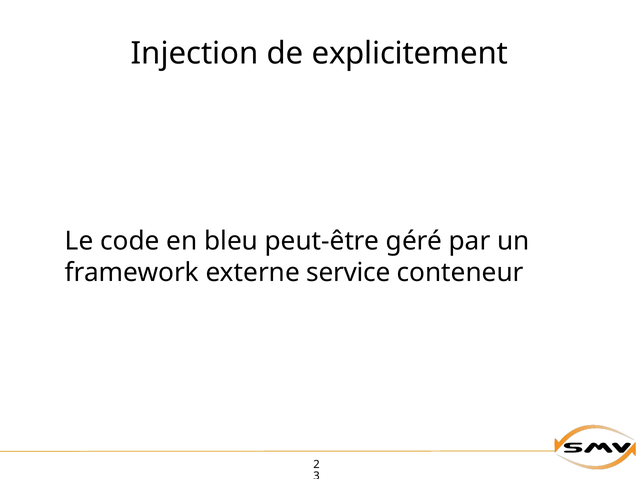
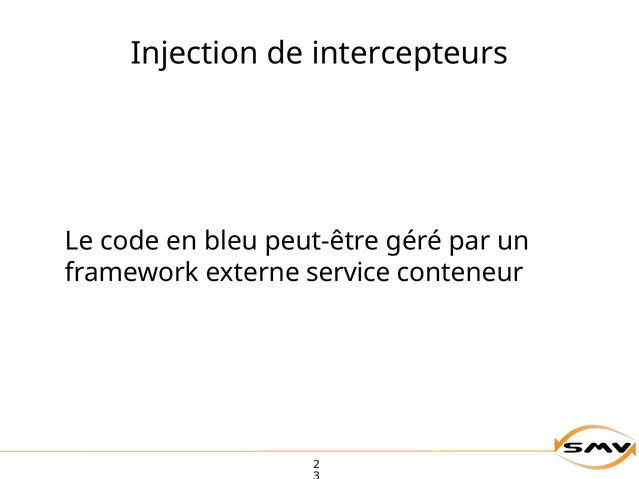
explicitement: explicitement -> intercepteurs (410, 54)
